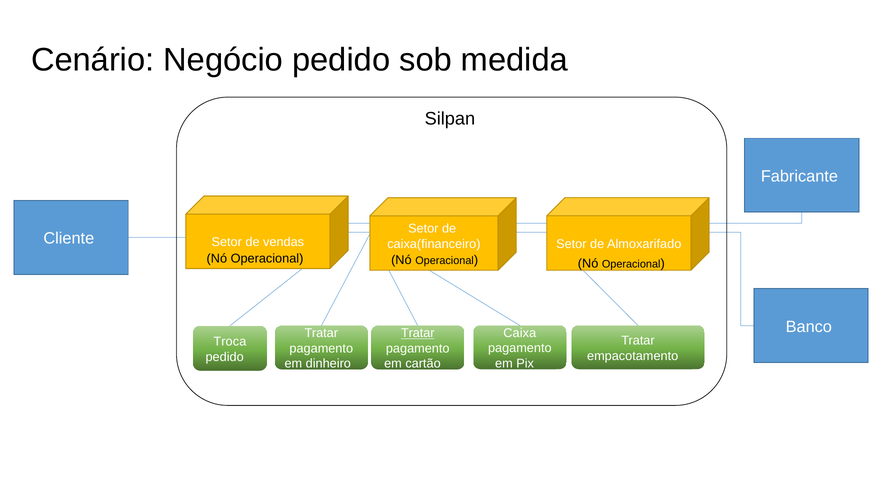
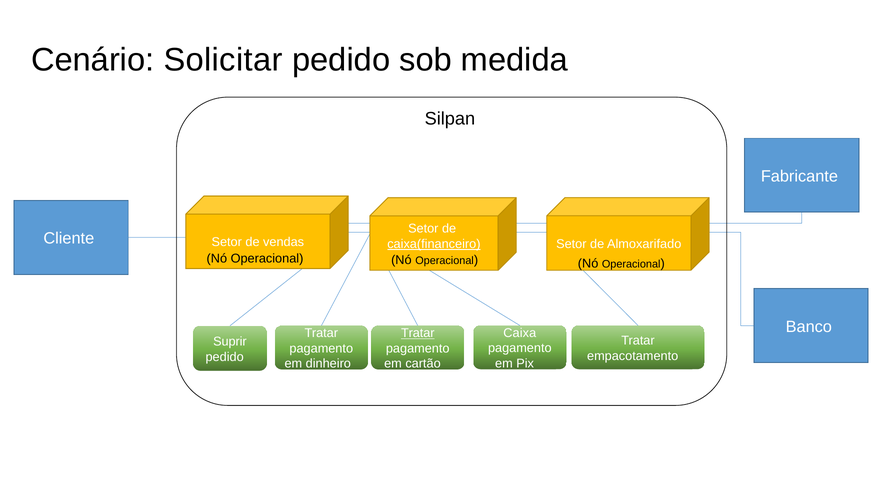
Negócio: Negócio -> Solicitar (223, 60)
caixa(financeiro underline: none -> present (434, 244)
Troca: Troca -> Suprir (230, 342)
